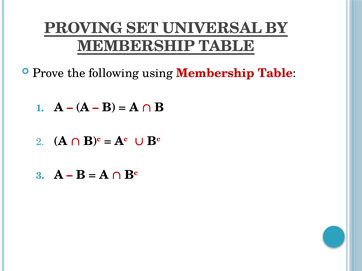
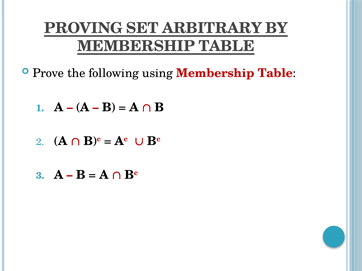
UNIVERSAL: UNIVERSAL -> ARBITRARY (212, 28)
